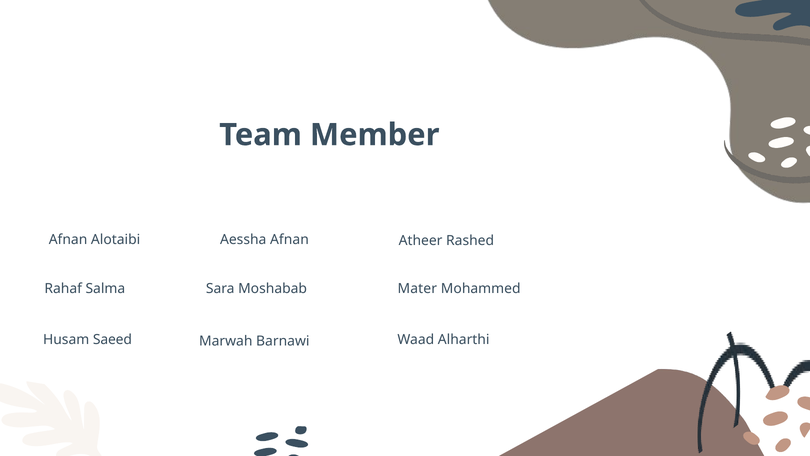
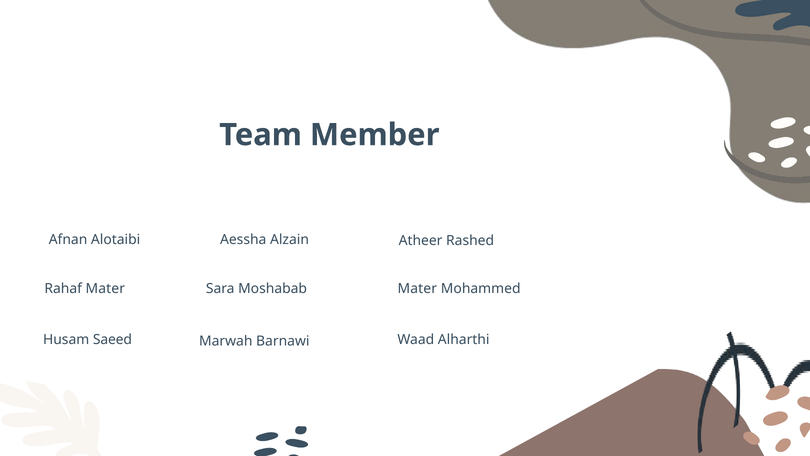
Aessha Afnan: Afnan -> Alzain (290, 240)
Rahaf Salma: Salma -> Mater (105, 288)
